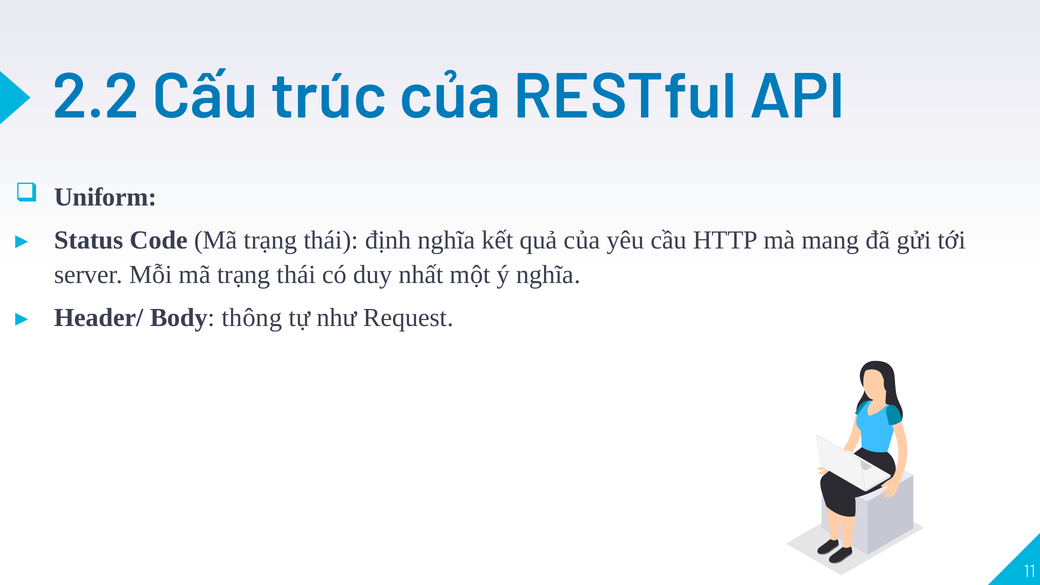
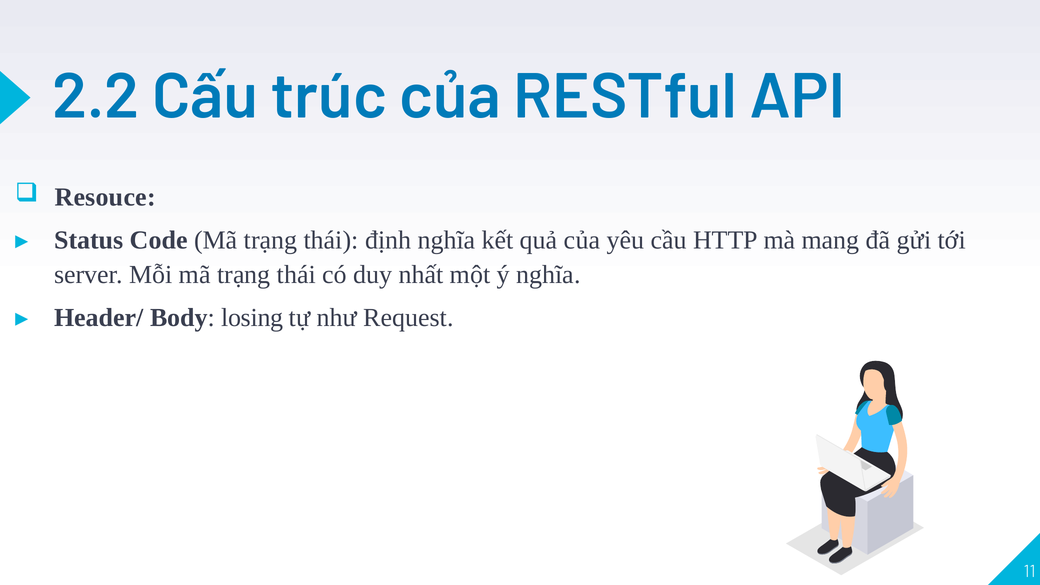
Uniform: Uniform -> Resouce (105, 197)
thông: thông -> losing (252, 318)
